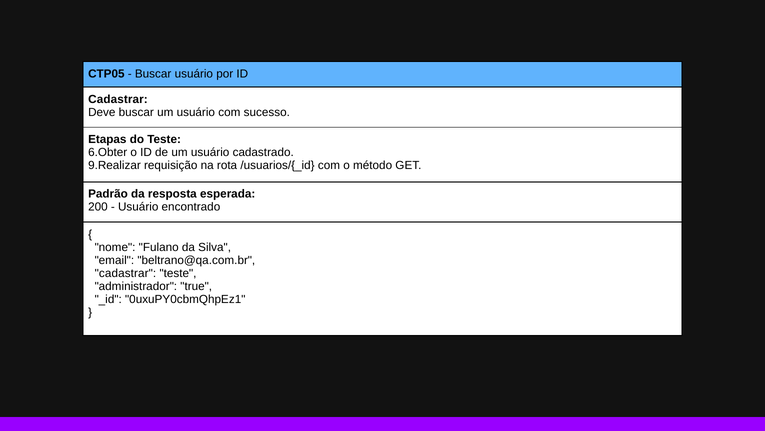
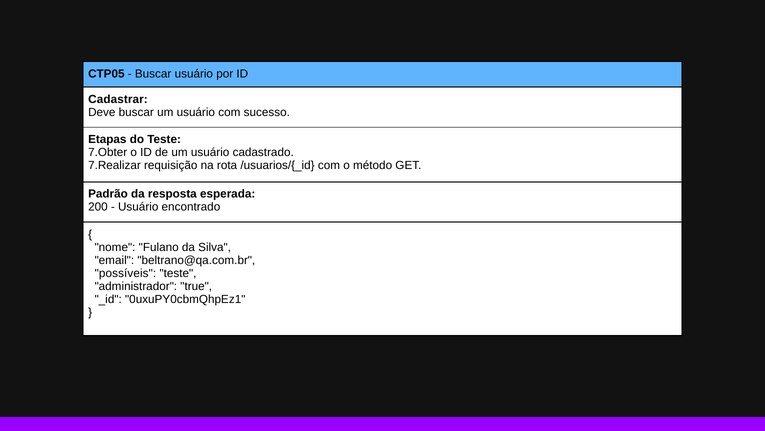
6.Obter: 6.Obter -> 7.Obter (108, 152)
9.Realizar: 9.Realizar -> 7.Realizar (114, 165)
cadastrar: cadastrar -> possíveis (125, 273)
